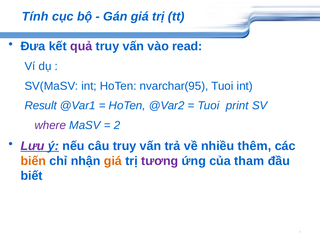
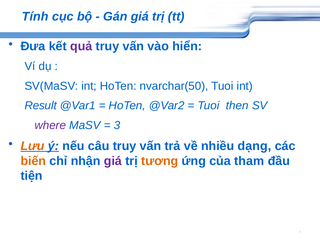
read: read -> hiển (187, 46)
nvarchar(95: nvarchar(95 -> nvarchar(50 (174, 86)
print: print -> then (237, 106)
2: 2 -> 3 (117, 125)
Lưu colour: purple -> orange (33, 146)
thêm: thêm -> dạng (254, 146)
giá colour: orange -> purple (113, 161)
tương colour: purple -> orange (160, 161)
biết: biết -> tiện (32, 176)
